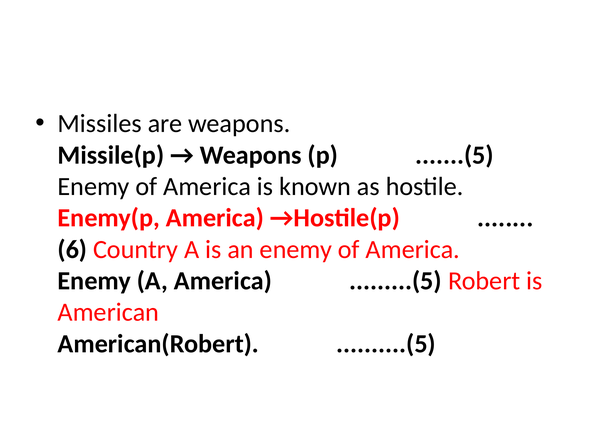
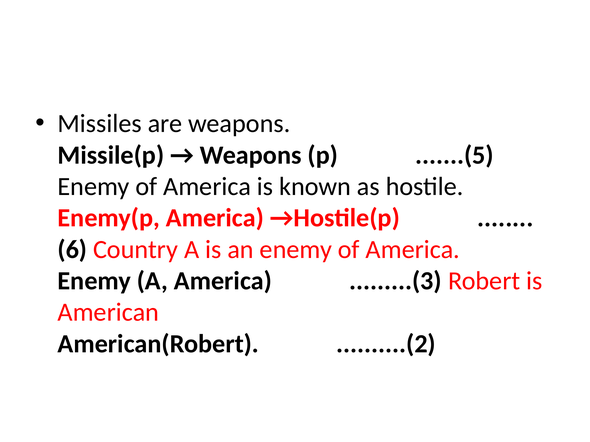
.........(5: .........(5 -> .........(3 (395, 281)
..........(5: ..........(5 -> ..........(2 (386, 344)
